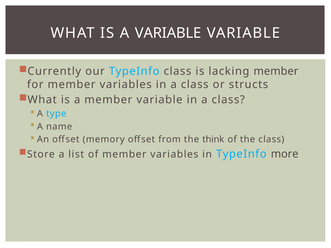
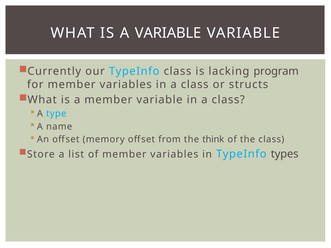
lacking member: member -> program (276, 71)
more: more -> types (285, 154)
